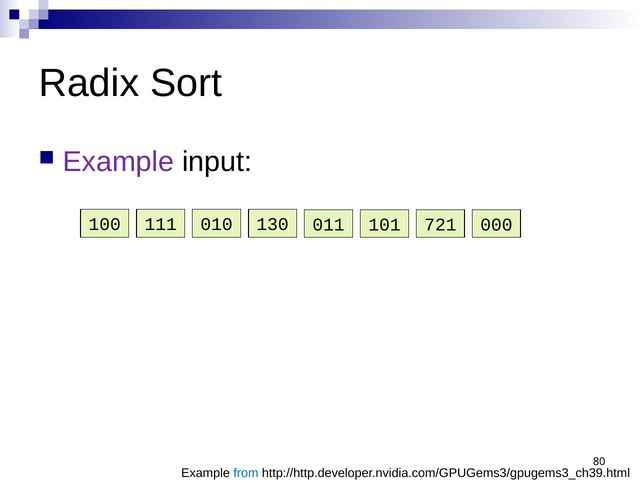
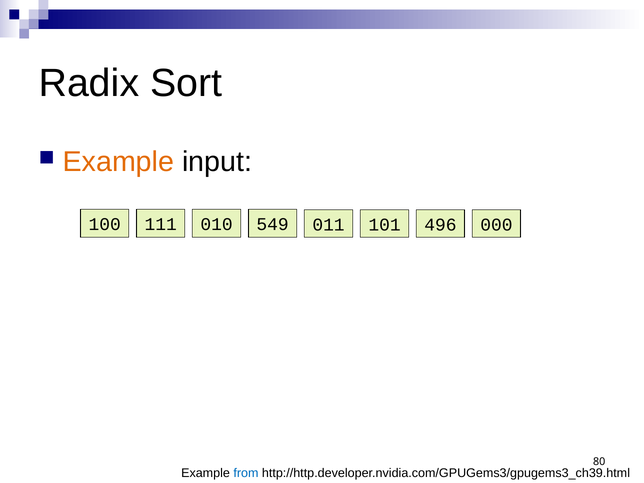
Example colour: purple -> orange (118, 162)
130: 130 -> 549 (273, 224)
721: 721 -> 496 (440, 225)
